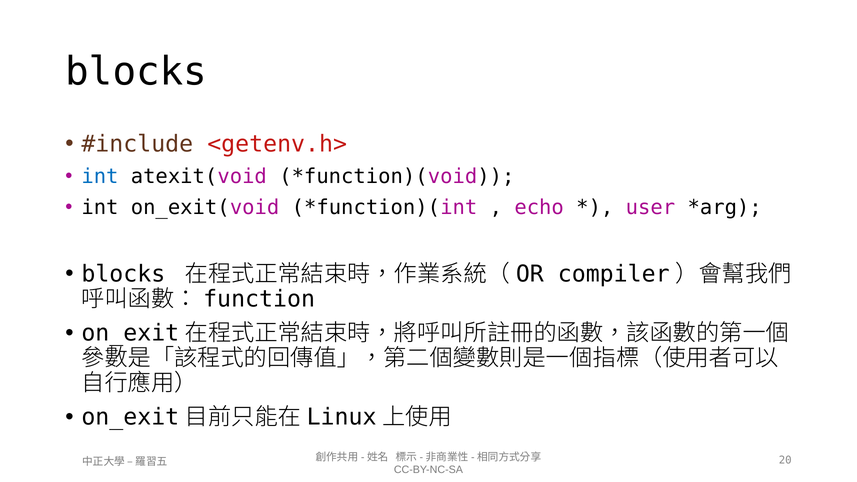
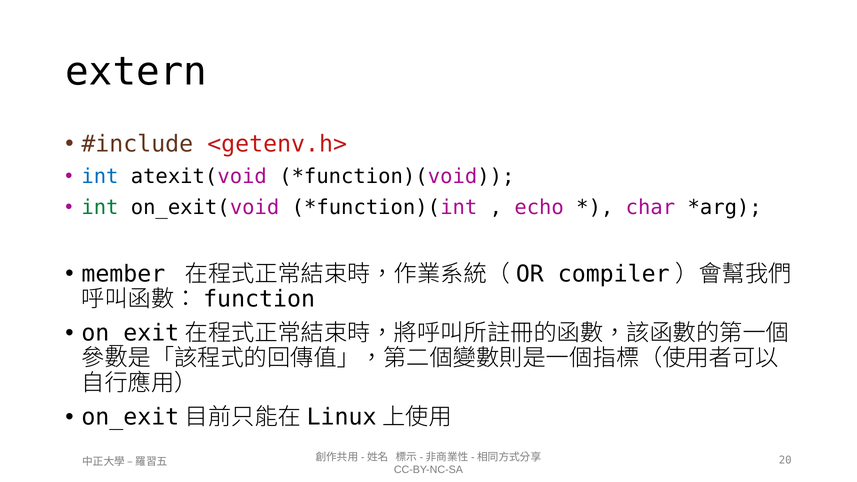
blocks: blocks -> extern (136, 72)
int colour: black -> green (100, 208)
user: user -> char (650, 208)
blocks: blocks -> member (123, 274)
